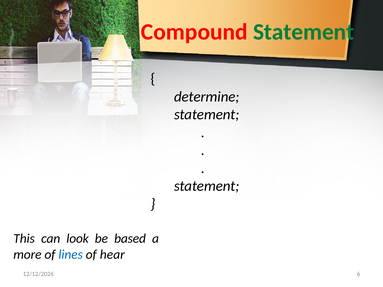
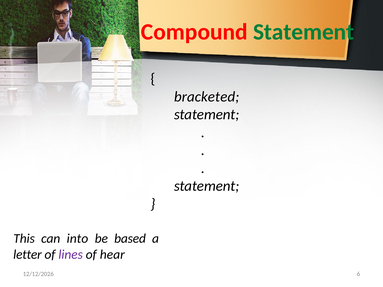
determine: determine -> bracketed (207, 97)
look: look -> into (77, 239)
more: more -> letter (27, 255)
lines colour: blue -> purple (71, 255)
